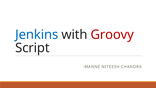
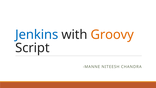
Groovy colour: red -> orange (112, 35)
